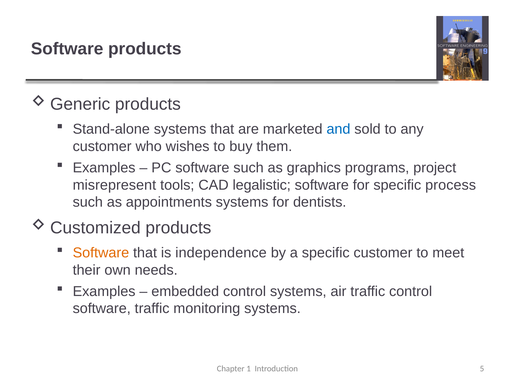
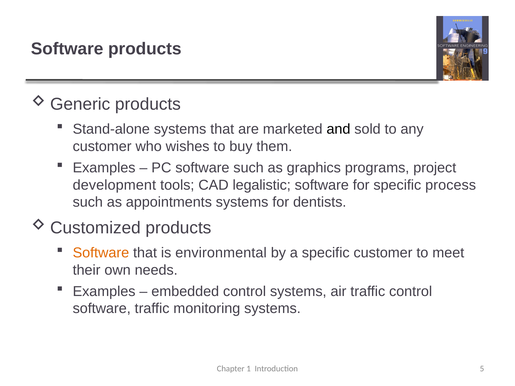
and colour: blue -> black (338, 129)
misrepresent: misrepresent -> development (114, 185)
independence: independence -> environmental (221, 253)
